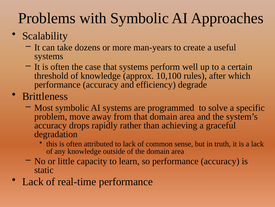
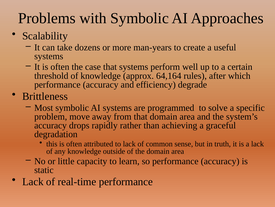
10,100: 10,100 -> 64,164 (169, 76)
